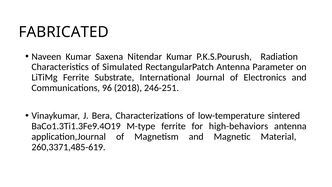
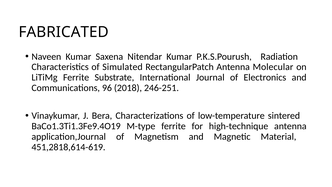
Parameter: Parameter -> Molecular (273, 67)
high-behaviors: high-behaviors -> high-technique (239, 126)
260,3371,485-619: 260,3371,485-619 -> 451,2818,614-619 (68, 147)
